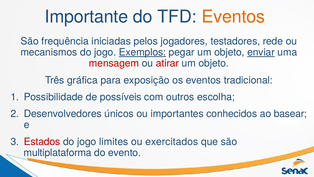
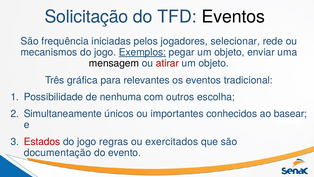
Importante: Importante -> Solicitação (86, 17)
Eventos colour: orange -> black (233, 17)
testadores: testadores -> selecionar (235, 41)
enviar underline: present -> none (261, 52)
mensagem colour: red -> black (114, 63)
exposição: exposição -> relevantes (147, 80)
possíveis: possíveis -> nenhuma (121, 97)
Desenvolvedores: Desenvolvedores -> Simultaneamente (63, 114)
limites: limites -> regras (114, 141)
multiplataforma: multiplataforma -> documentação (58, 152)
